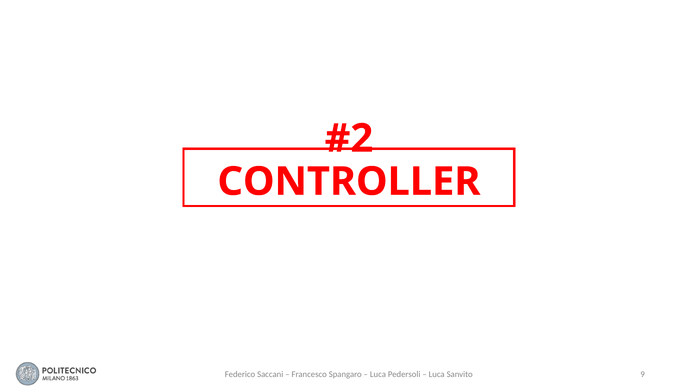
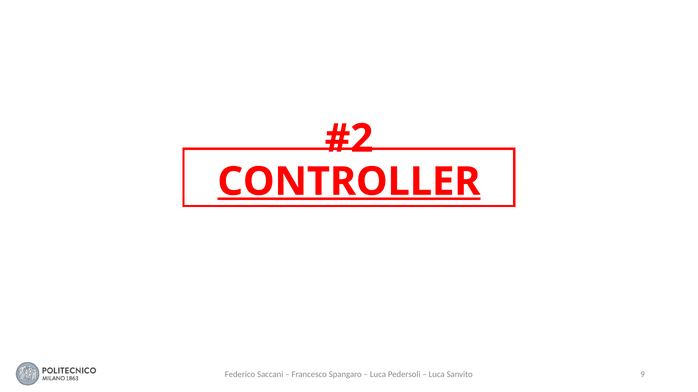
CONTROLLER underline: none -> present (349, 182)
